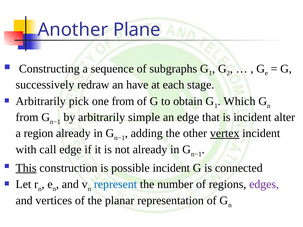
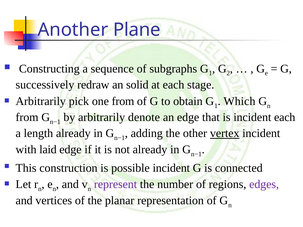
have: have -> solid (137, 85)
simple: simple -> denote (144, 117)
incident alter: alter -> each (285, 117)
region: region -> length (38, 134)
call: call -> laid (48, 150)
This underline: present -> none (26, 168)
represent colour: blue -> purple (115, 185)
